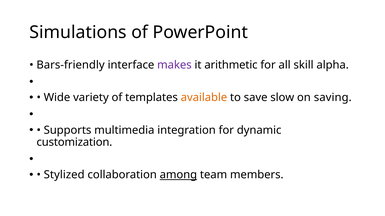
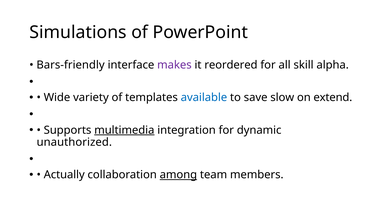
arithmetic: arithmetic -> reordered (231, 65)
available colour: orange -> blue (204, 98)
saving: saving -> extend (333, 98)
multimedia underline: none -> present (124, 130)
customization: customization -> unauthorized (74, 143)
Stylized: Stylized -> Actually (64, 175)
